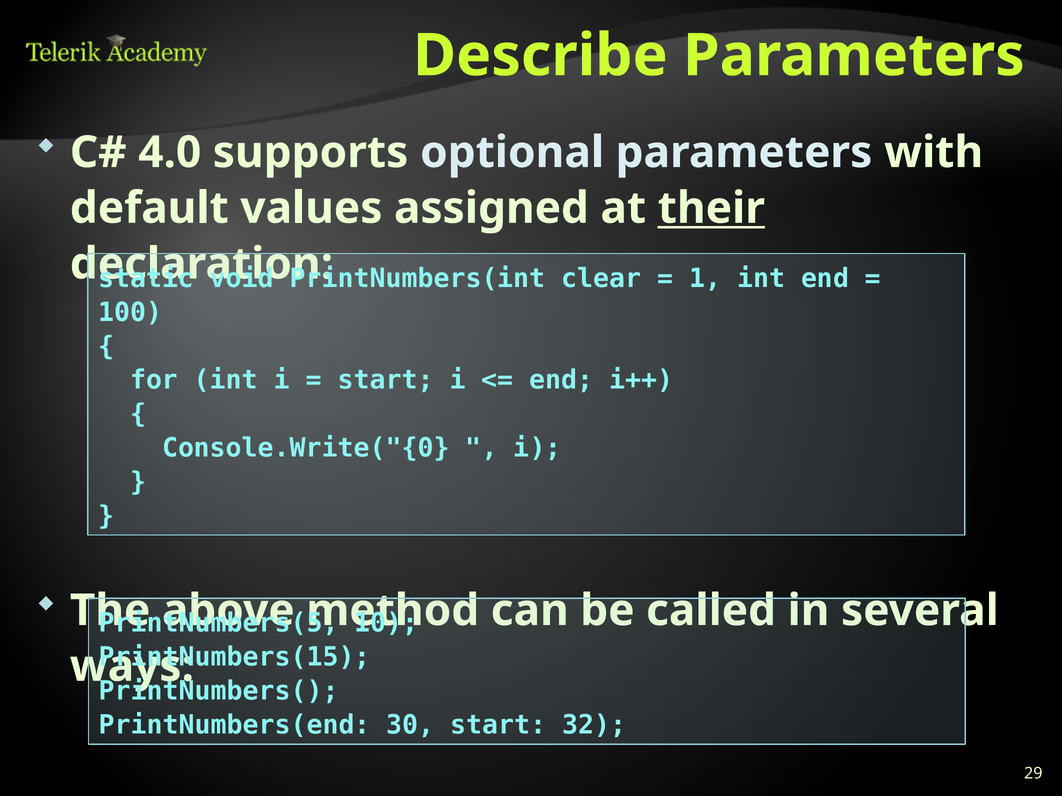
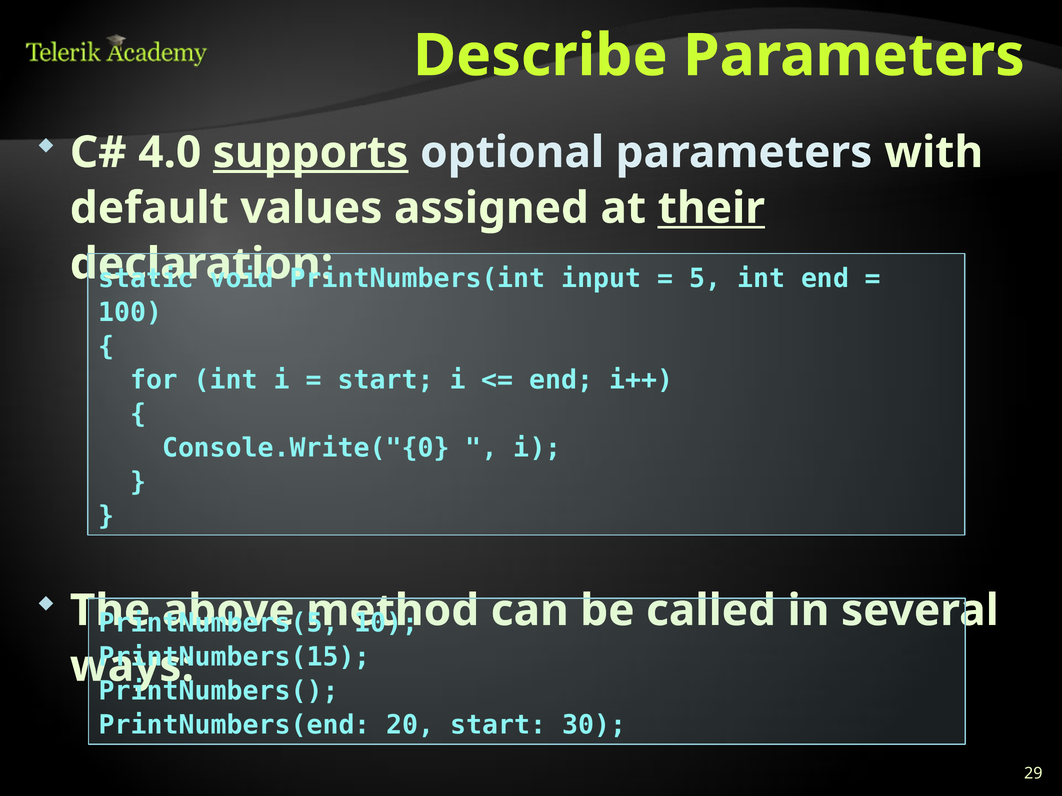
supports underline: none -> present (311, 153)
clear: clear -> input (601, 279)
1: 1 -> 5 (705, 279)
30: 30 -> 20 (410, 725)
32: 32 -> 30 (594, 725)
